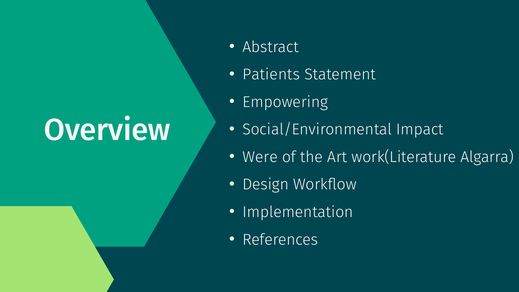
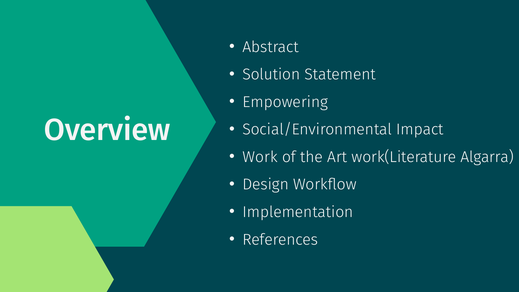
Patients: Patients -> Solution (271, 74)
Were: Were -> Work (260, 157)
